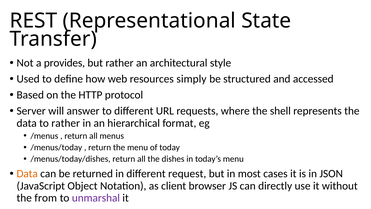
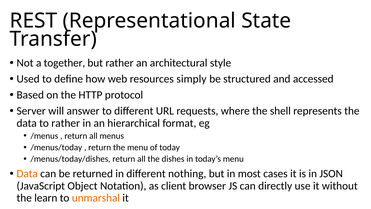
provides: provides -> together (64, 63)
request: request -> nothing (187, 173)
from: from -> learn (46, 198)
unmarshal colour: purple -> orange (96, 198)
